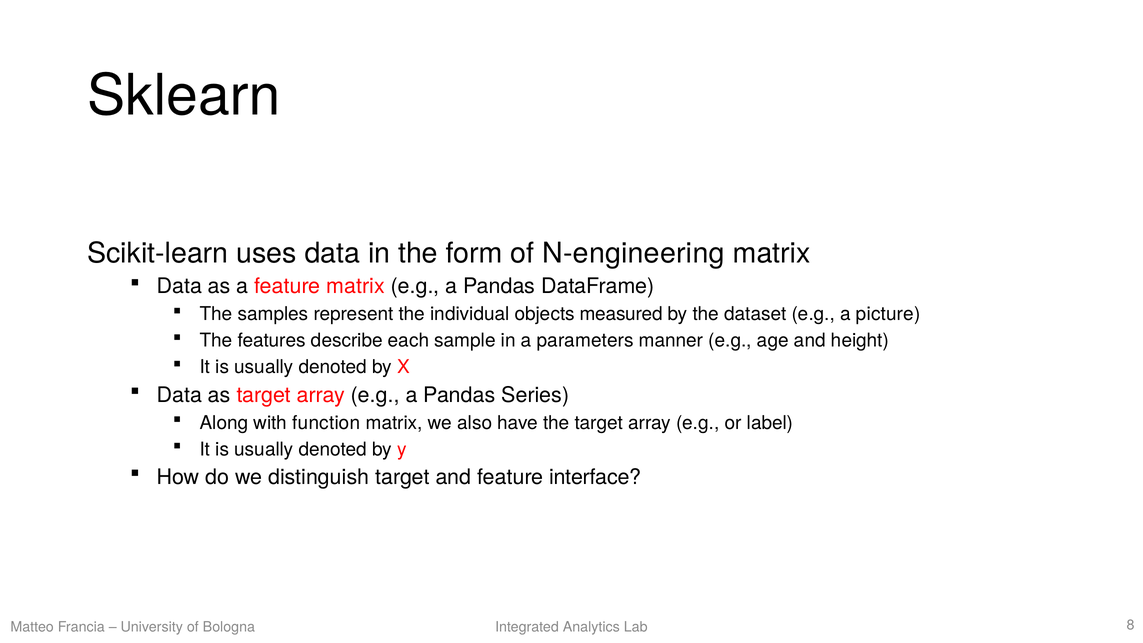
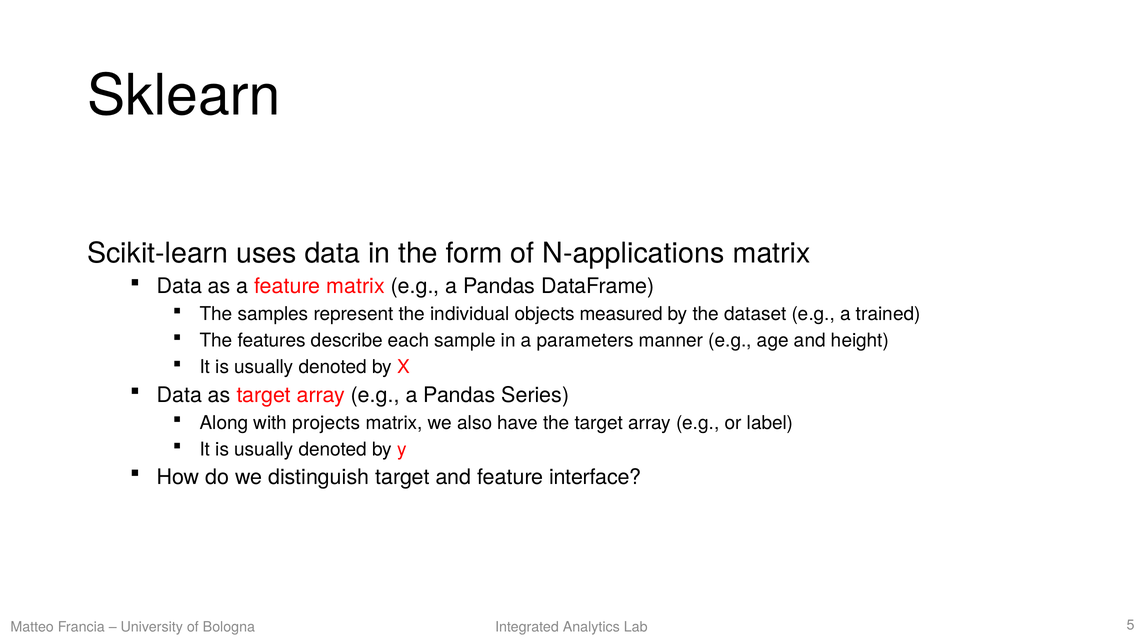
N-engineering: N-engineering -> N-applications (633, 253)
picture: picture -> trained (888, 314)
function: function -> projects (326, 423)
8: 8 -> 5 (1131, 625)
